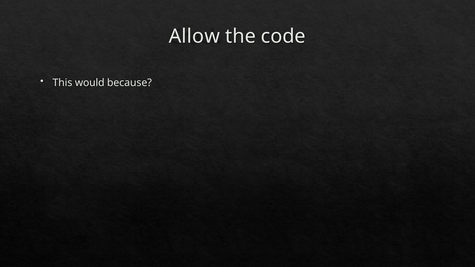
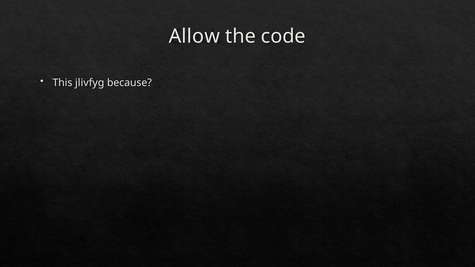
would: would -> jlivfyg (90, 83)
